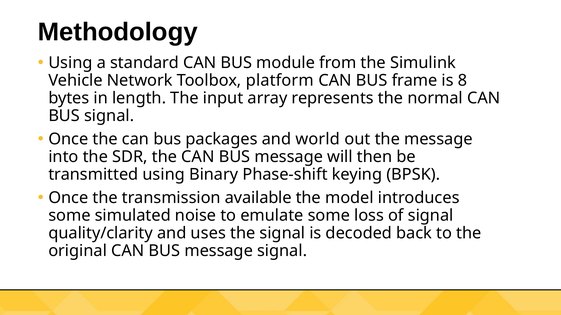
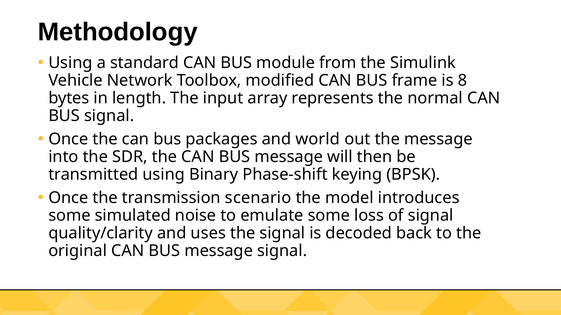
platform: platform -> modified (280, 80)
available: available -> scenario (258, 198)
